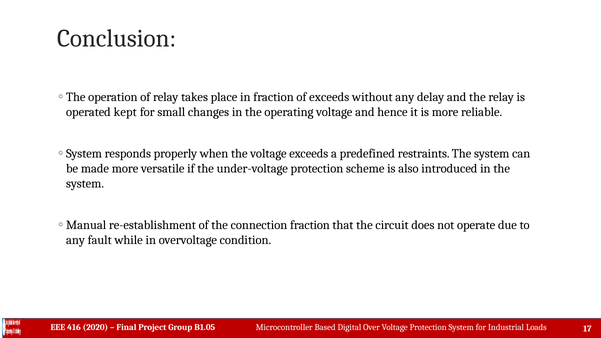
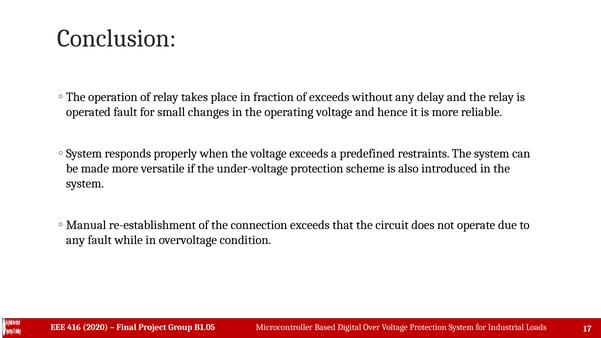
operated kept: kept -> fault (125, 112)
connection fraction: fraction -> exceeds (310, 225)
